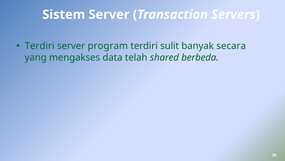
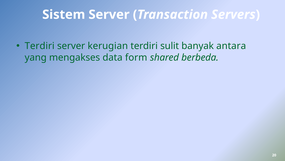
program: program -> kerugian (108, 46)
secara: secara -> antara (231, 46)
telah: telah -> form (136, 57)
